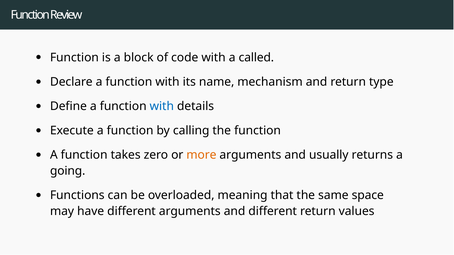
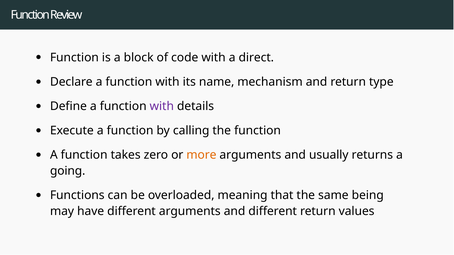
called: called -> direct (256, 58)
with colour: blue -> purple (162, 106)
space: space -> being (368, 196)
